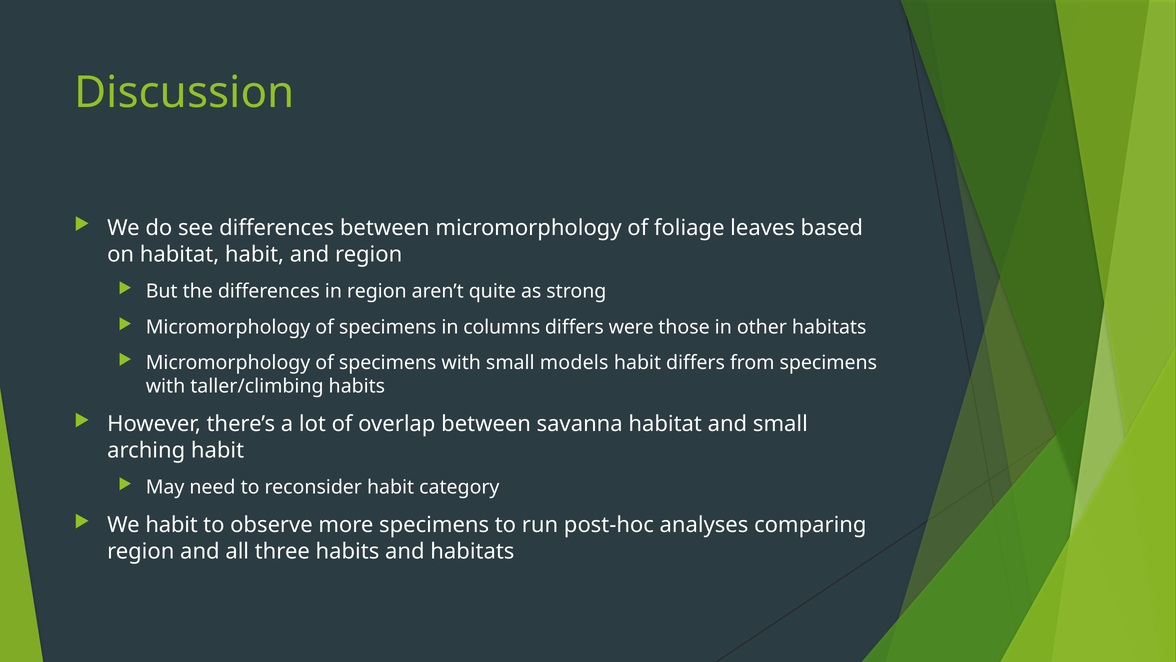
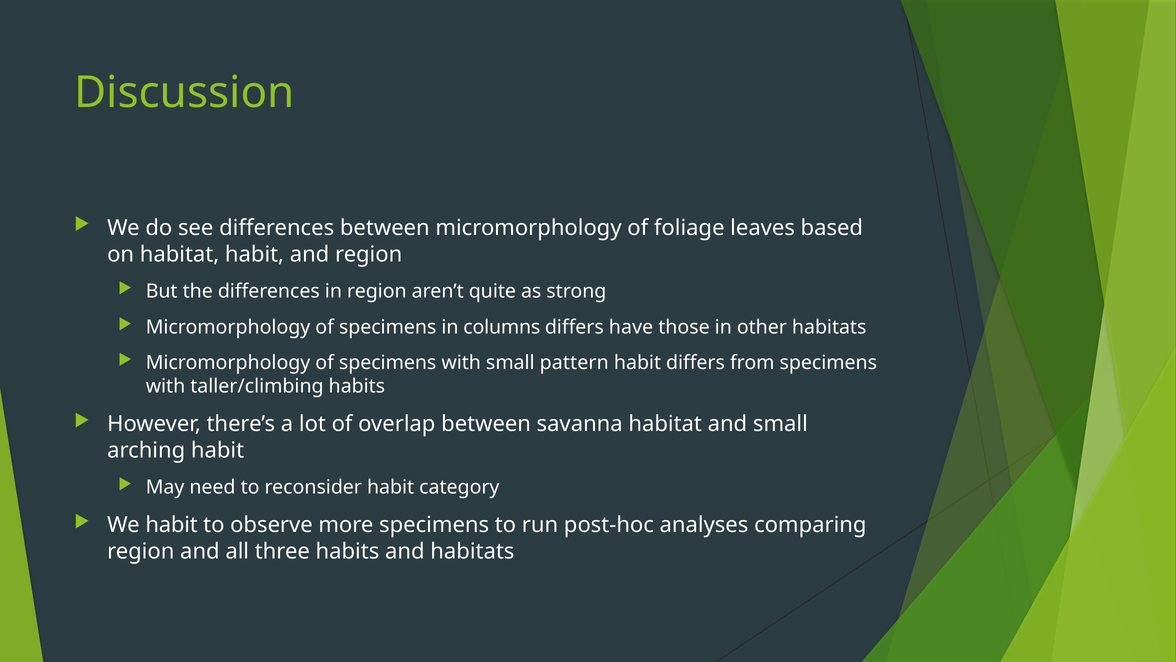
were: were -> have (631, 327)
models: models -> pattern (574, 363)
